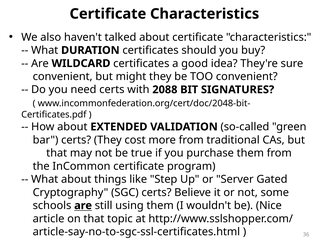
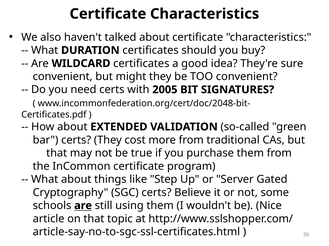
2088: 2088 -> 2005 (165, 90)
